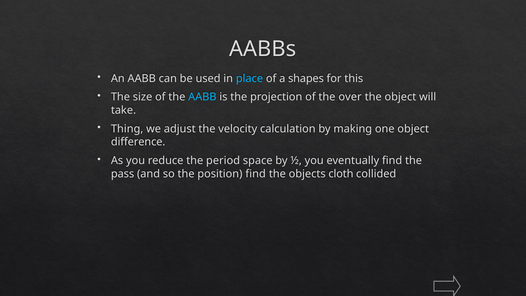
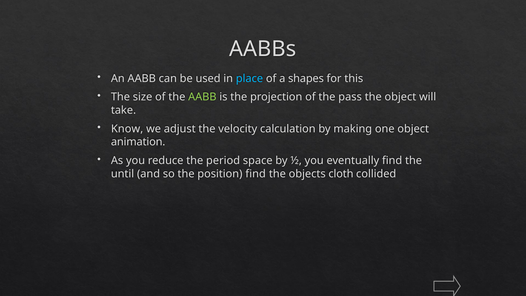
AABB colour: light blue -> light green (202, 97)
over: over -> pass (350, 97)
Thing: Thing -> Know (127, 129)
difference: difference -> animation (138, 142)
pass: pass -> until (123, 174)
